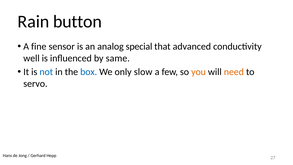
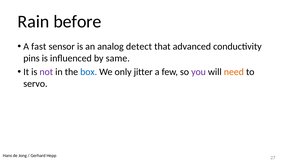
button: button -> before (77, 22)
fine: fine -> fast (39, 46)
special: special -> detect (139, 46)
well: well -> pins (31, 58)
not colour: blue -> purple (46, 72)
slow: slow -> jitter (143, 72)
you colour: orange -> purple (199, 72)
